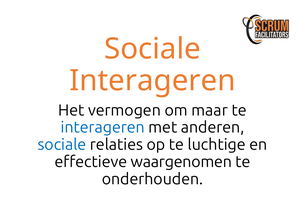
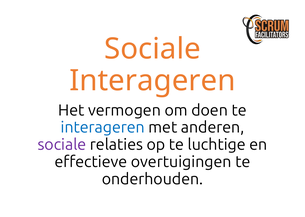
maar: maar -> doen (210, 110)
sociale colour: blue -> purple (62, 145)
waargenomen: waargenomen -> overtuigingen (181, 162)
